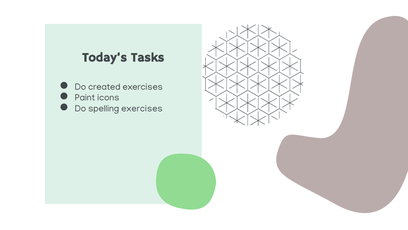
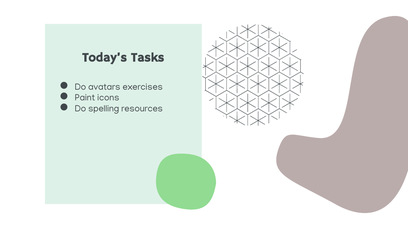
created: created -> avatars (104, 87)
spelling exercises: exercises -> resources (142, 108)
